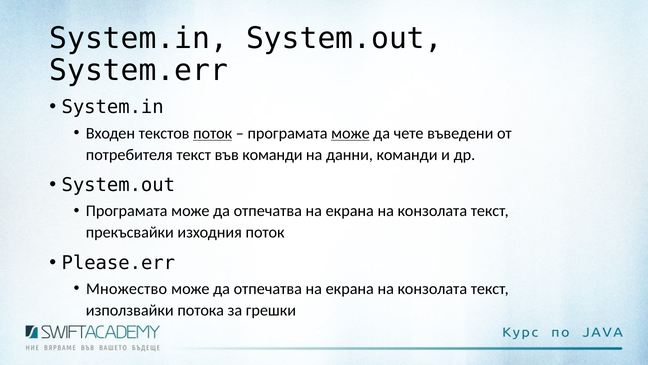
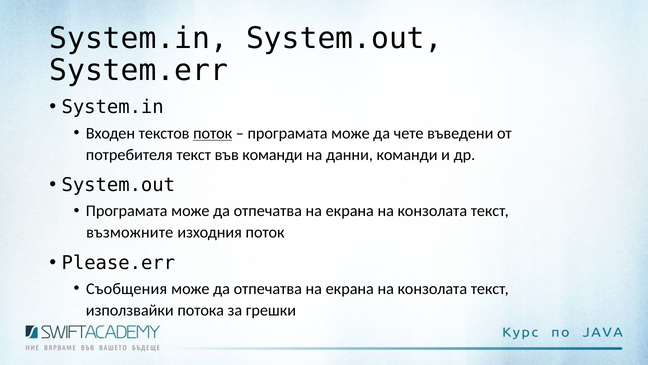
може underline: present -> none (350, 133)
прекъсвайки: прекъсвайки -> възможните (130, 232)
Множество: Множество -> Съобщения (127, 289)
